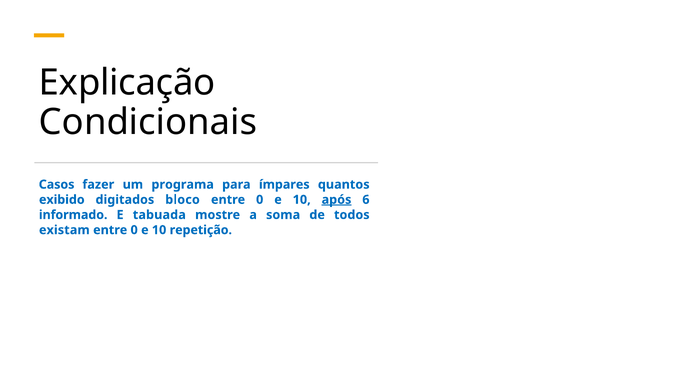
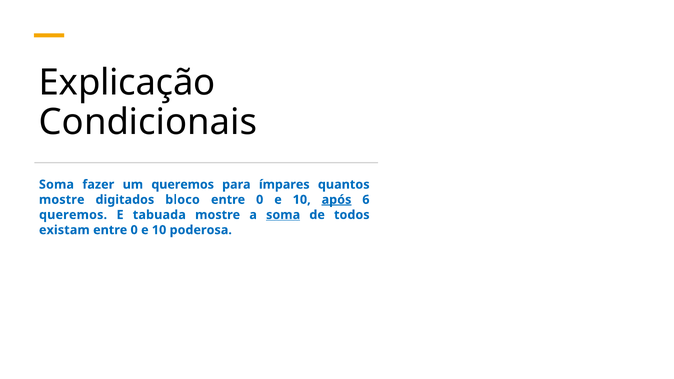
Casos: Casos -> Soma (56, 185)
um programa: programa -> queremos (183, 185)
exibido: exibido -> mostre (62, 200)
informado: informado -> queremos (73, 215)
soma underline: none -> present (283, 215)
repetição: repetição -> poderosa (201, 230)
